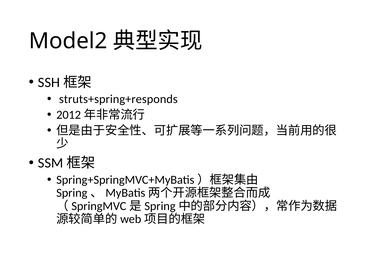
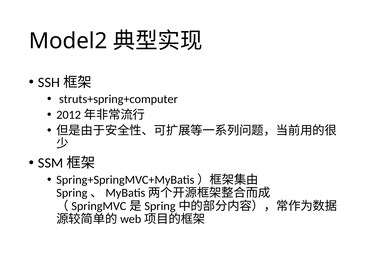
struts+spring+responds: struts+spring+responds -> struts+spring+computer (118, 99)
